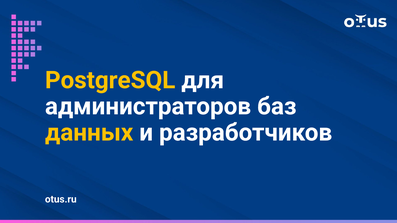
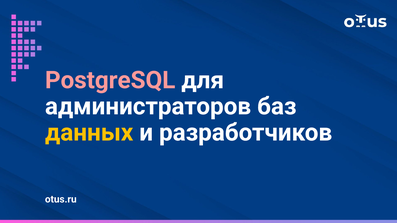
PostgreSQL colour: yellow -> pink (110, 80)
